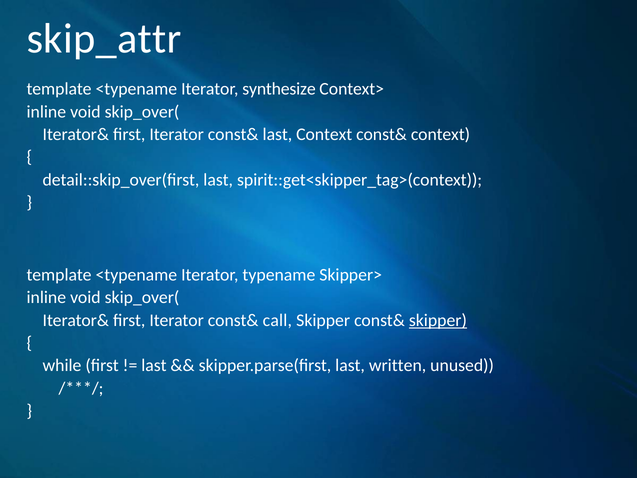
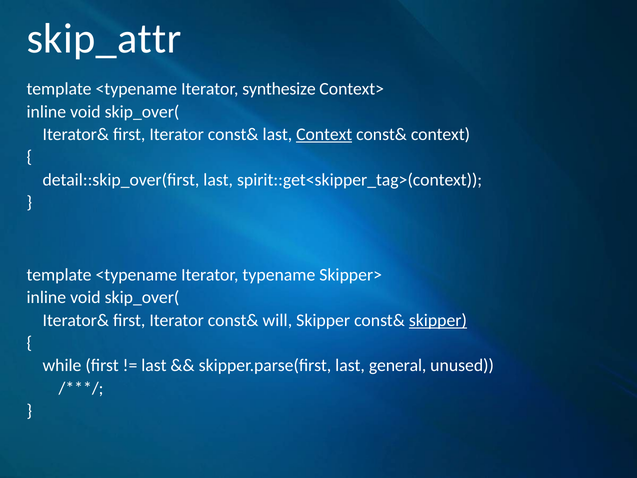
Context underline: none -> present (324, 134)
call: call -> will (277, 320)
written: written -> general (398, 365)
